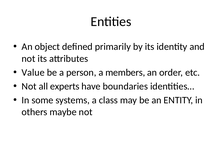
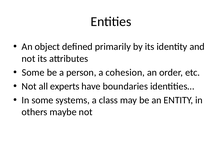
Value: Value -> Some (33, 72)
members: members -> cohesion (125, 72)
